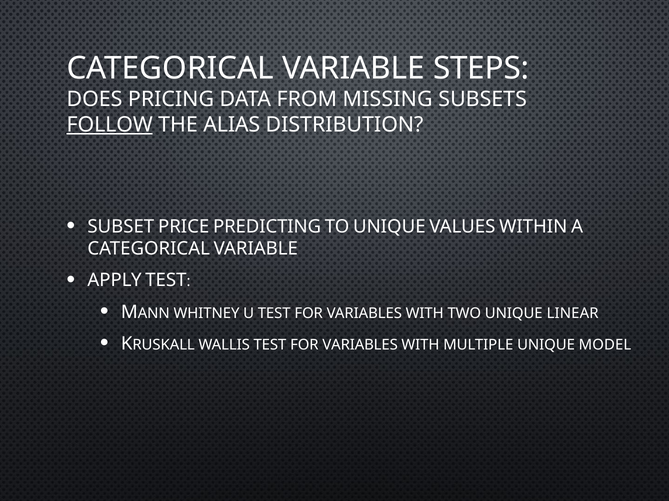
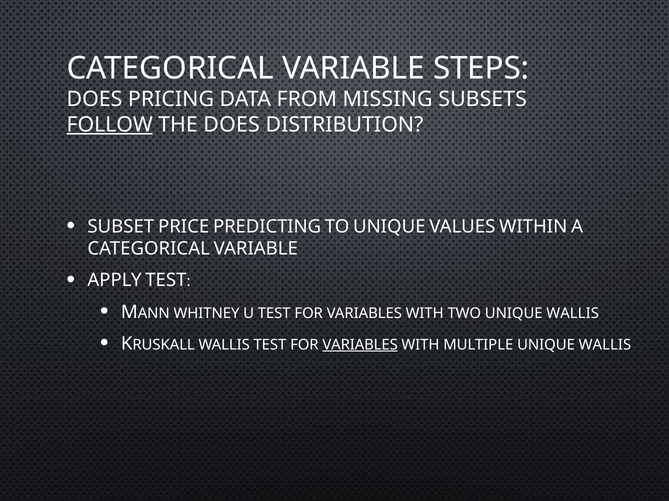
THE ALIAS: ALIAS -> DOES (232, 125)
TWO UNIQUE LINEAR: LINEAR -> WALLIS (573, 314)
VARIABLES underline: none -> present (360, 345)
MULTIPLE UNIQUE MODEL: MODEL -> WALLIS (605, 345)
